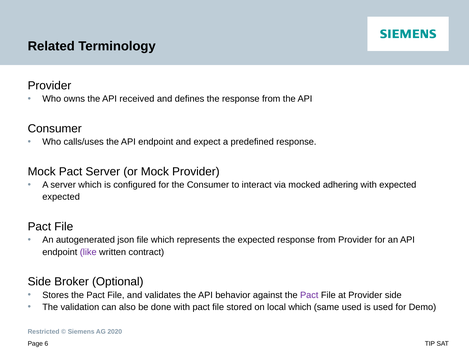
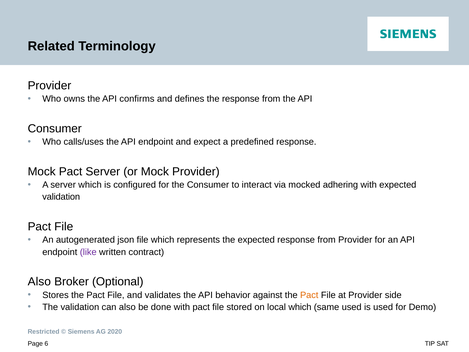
received: received -> confirms (137, 99)
expected: expected -> validation (61, 197)
Side: Side -> Also (39, 281)
Pact colour: purple -> orange (309, 295)
